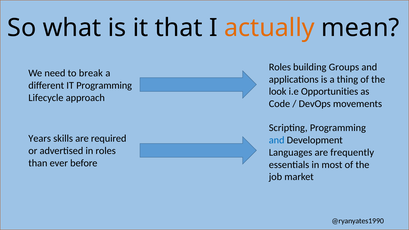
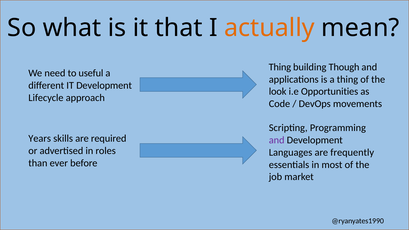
Roles: Roles -> Thing (280, 67)
Groups: Groups -> Though (344, 67)
break: break -> useful (91, 73)
IT Programming: Programming -> Development (104, 86)
and colour: blue -> purple (277, 140)
